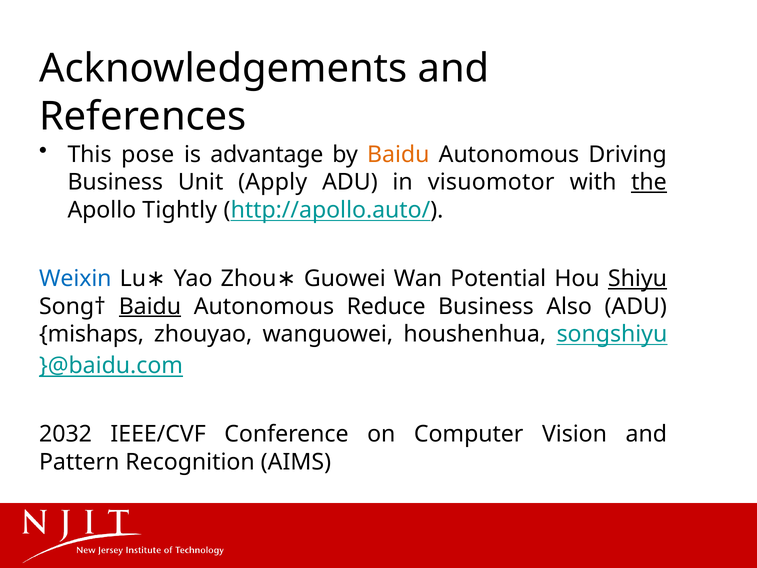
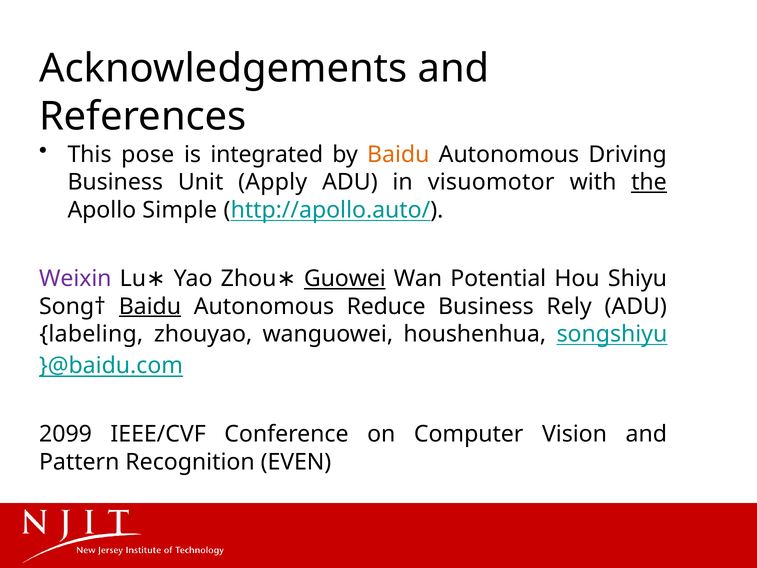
advantage: advantage -> integrated (267, 155)
Tightly: Tightly -> Simple (180, 210)
Weixin colour: blue -> purple (75, 279)
Guowei underline: none -> present (345, 279)
Shiyu underline: present -> none (637, 279)
Also: Also -> Rely (569, 306)
mishaps: mishaps -> labeling (91, 334)
2032: 2032 -> 2099 (66, 434)
AIMS: AIMS -> EVEN (296, 462)
